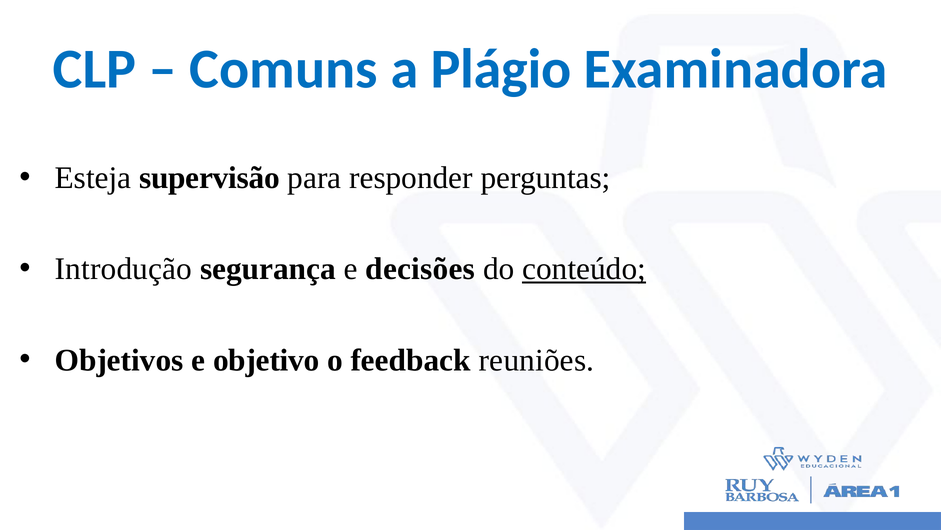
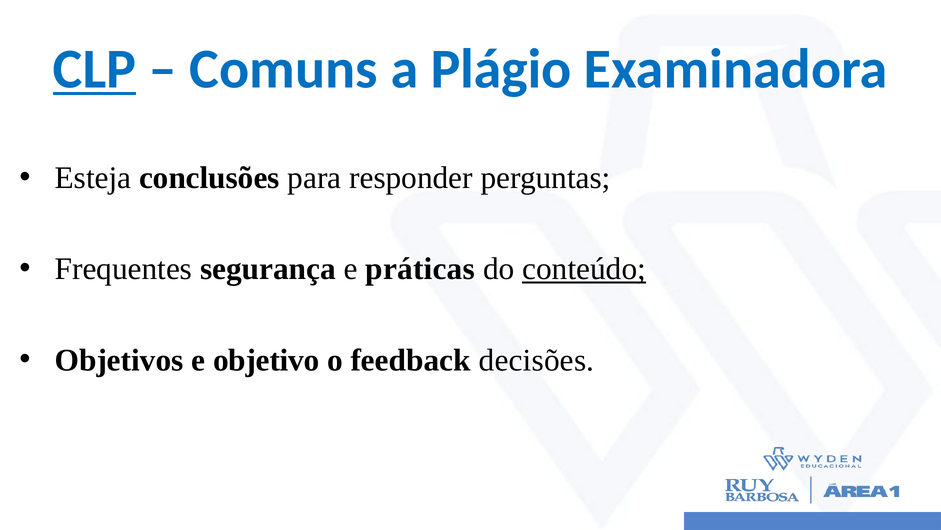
CLP underline: none -> present (94, 69)
supervisão: supervisão -> conclusões (209, 178)
Introdução: Introdução -> Frequentes (123, 269)
decisões: decisões -> práticas (420, 269)
reuniões: reuniões -> decisões (537, 360)
